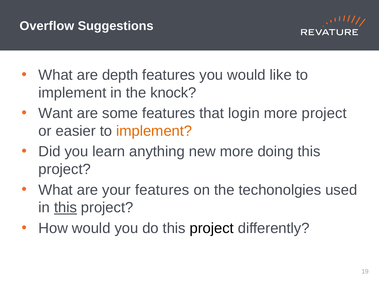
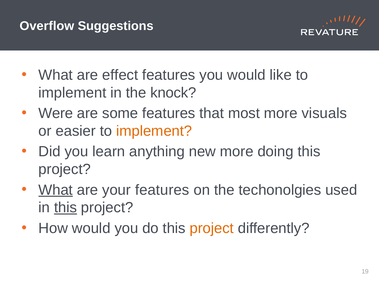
depth: depth -> effect (120, 75)
Want: Want -> Were (56, 113)
login: login -> most (244, 113)
more project: project -> visuals (324, 113)
What underline: none -> present (56, 190)
project colour: black -> orange (212, 228)
